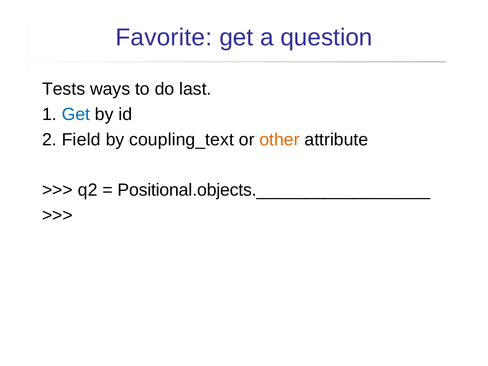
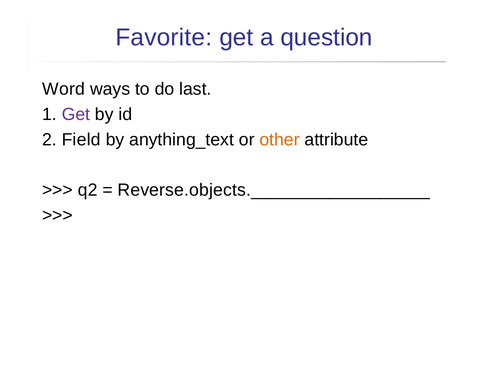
Tests: Tests -> Word (64, 89)
Get colour: blue -> purple (76, 114)
coupling_text: coupling_text -> anything_text (182, 140)
Positional.objects.__________________: Positional.objects.__________________ -> Reverse.objects.__________________ (274, 190)
